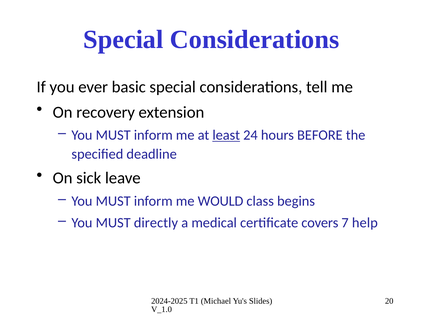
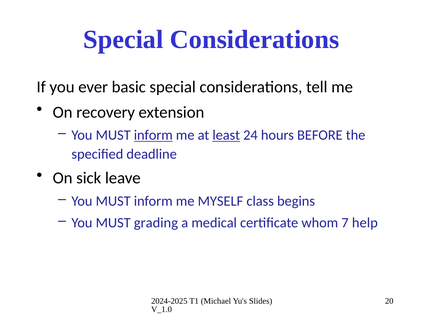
inform underline: none -> present (153, 135)
WOULD: WOULD -> MYSELF (220, 201)
directly: directly -> grading (156, 223)
covers: covers -> whom (320, 223)
